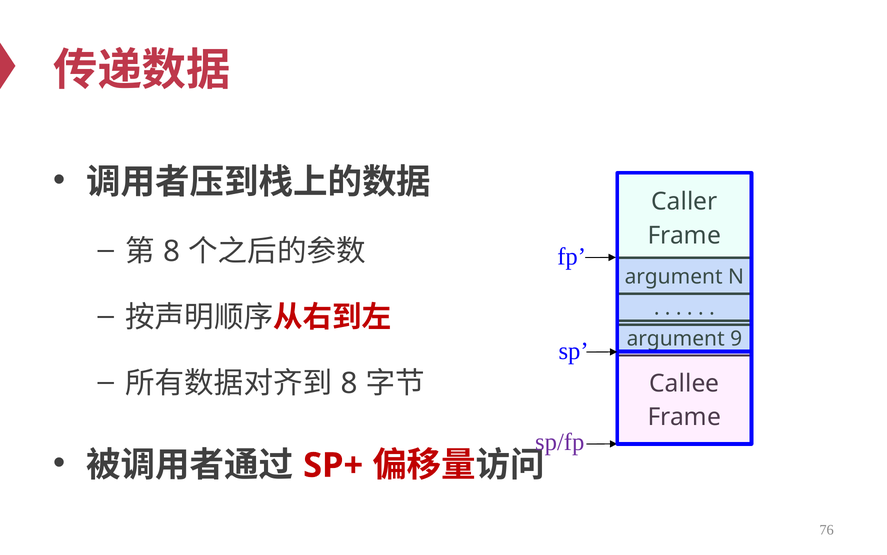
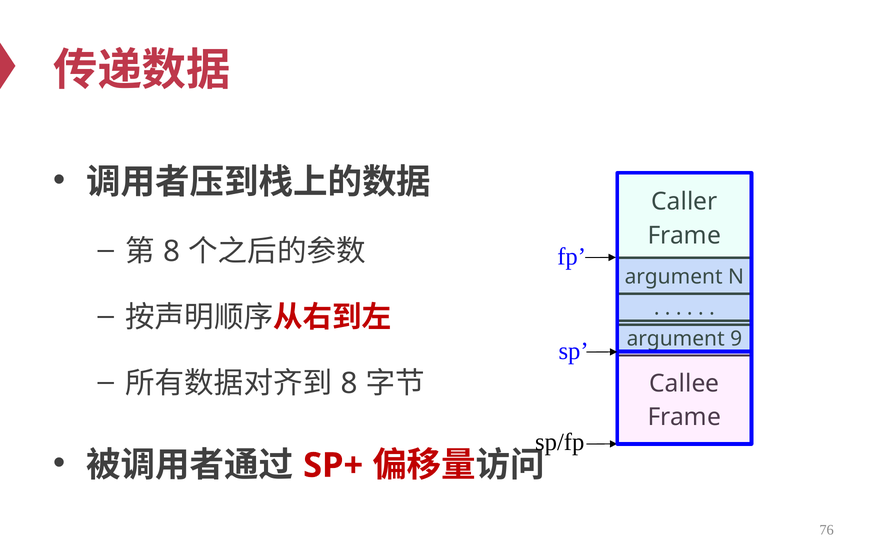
sp/fp colour: purple -> black (560, 442)
